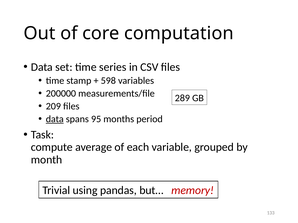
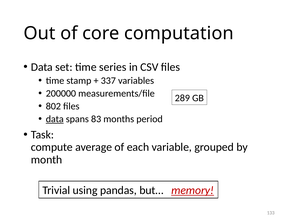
598: 598 -> 337 (108, 81)
209: 209 -> 802 (53, 106)
95: 95 -> 83 (96, 119)
memory underline: none -> present (193, 191)
